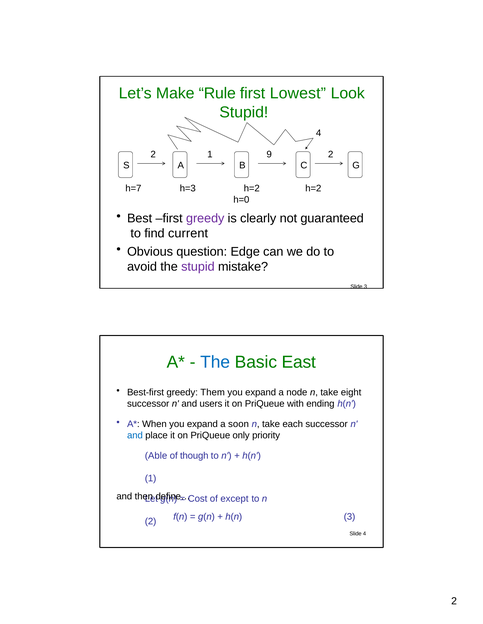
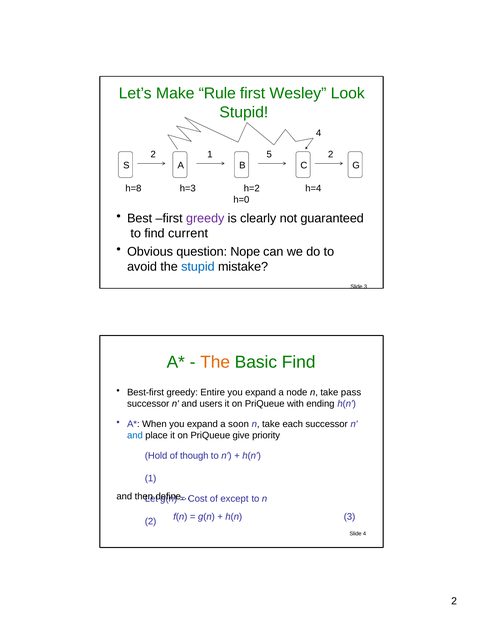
Lowest: Lowest -> Wesley (298, 94)
9: 9 -> 5 (269, 155)
h=7: h=7 -> h=8 (133, 189)
h=2 h=2: h=2 -> h=4 (313, 189)
Edge: Edge -> Nope (245, 252)
stupid colour: purple -> blue (198, 267)
The colour: blue -> orange (215, 363)
Basic East: East -> Find (299, 363)
Them: Them -> Entire (213, 393)
eight: eight -> pass (351, 393)
only: only -> give (241, 436)
Able: Able -> Hold (156, 456)
